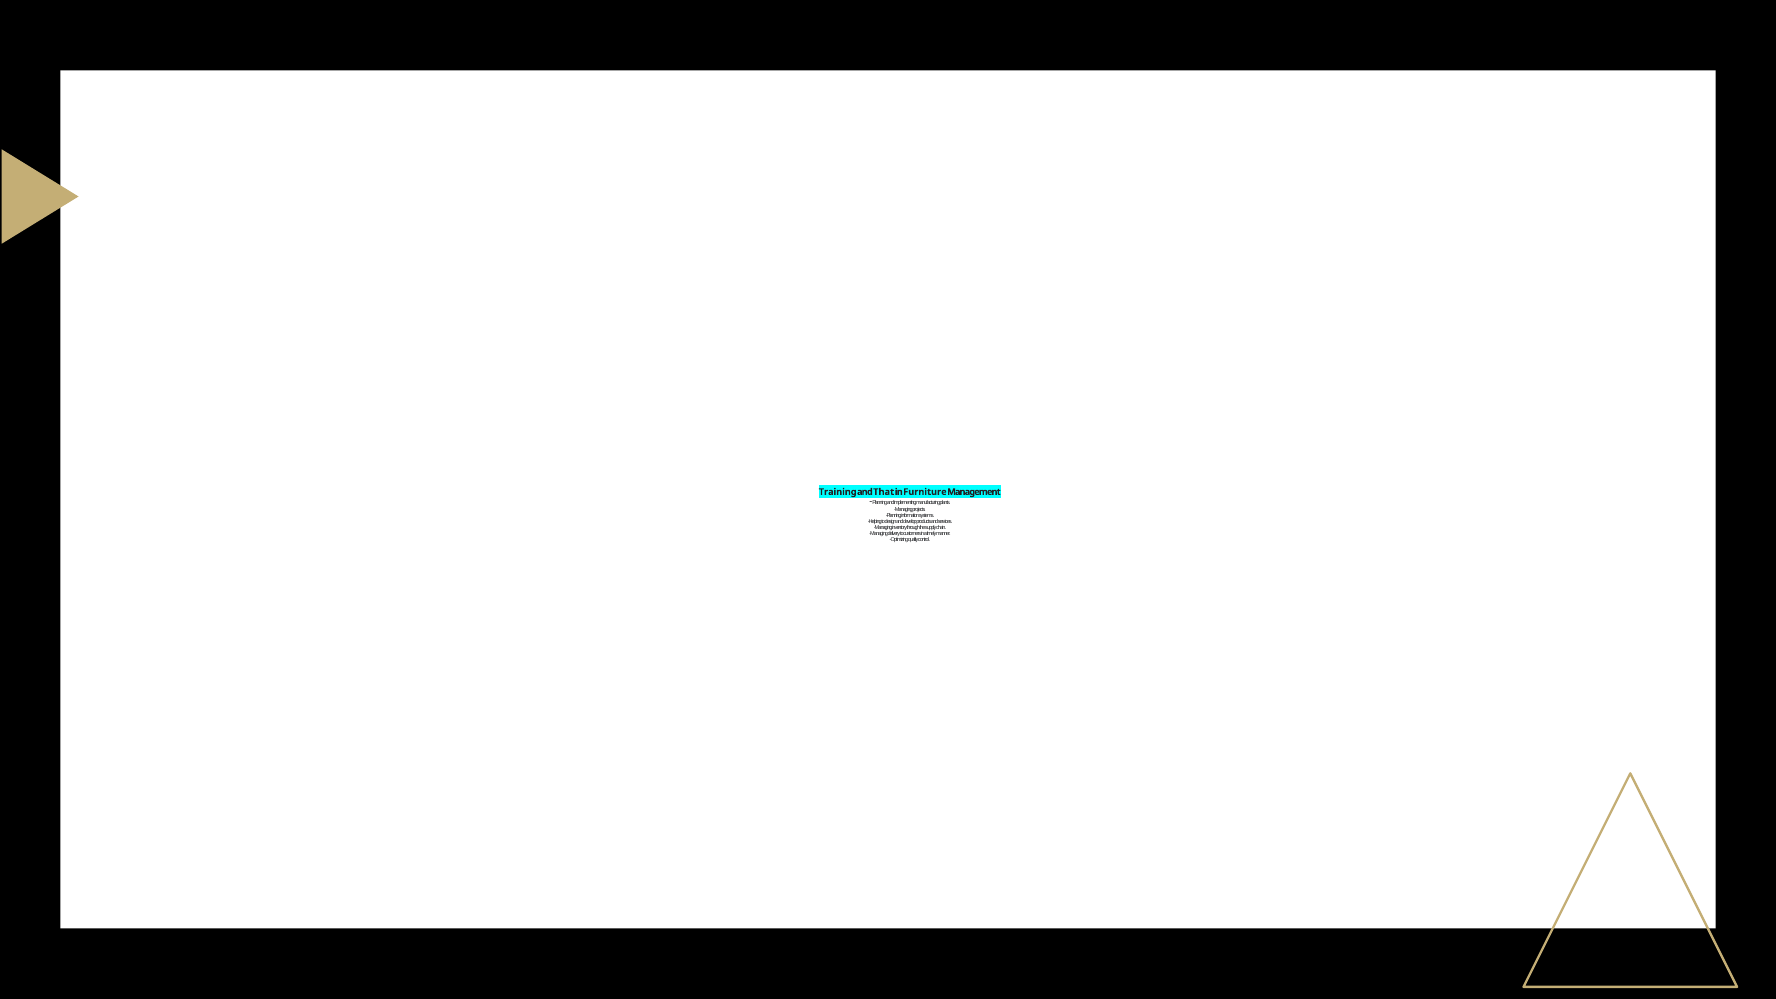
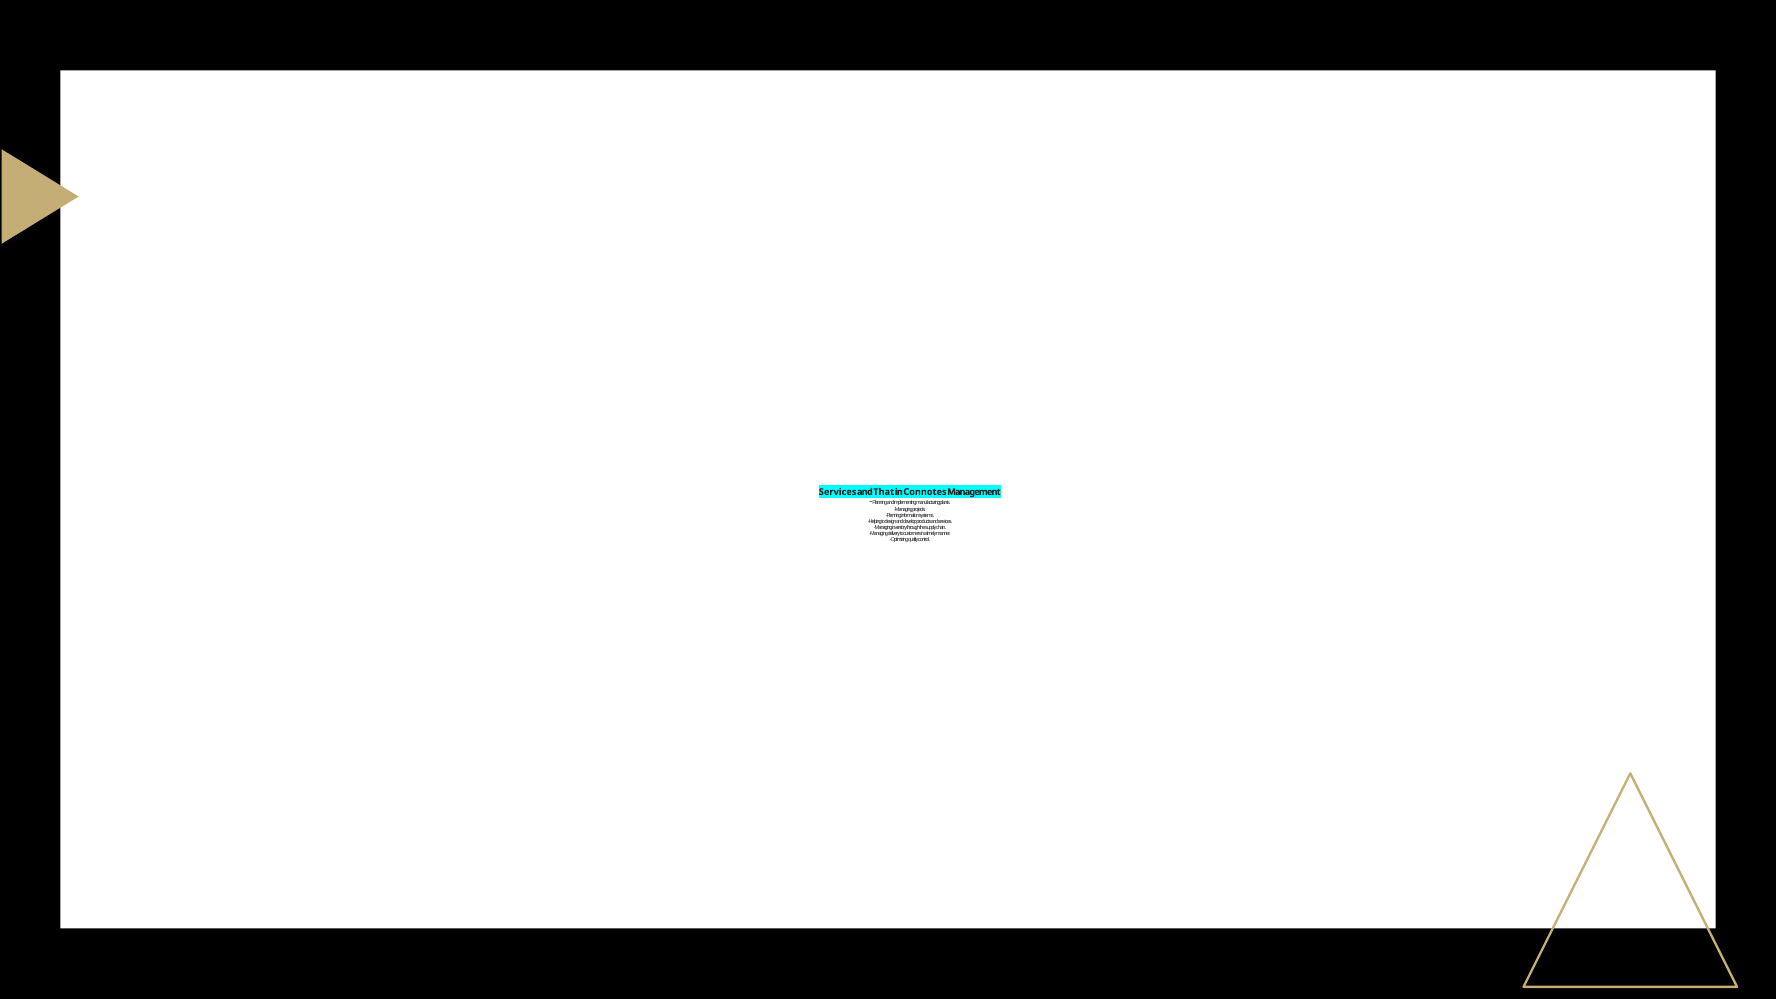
Training: Training -> Services (838, 492)
Furniture: Furniture -> Connotes (925, 492)
